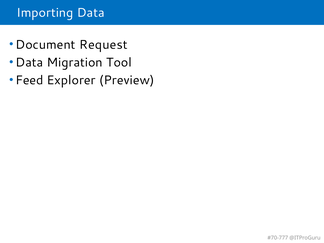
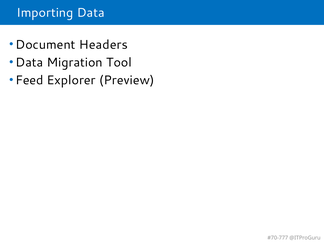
Request: Request -> Headers (103, 45)
